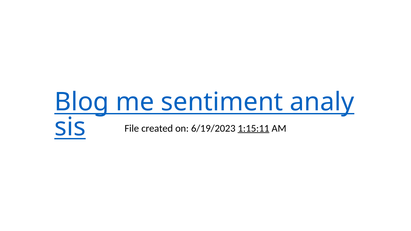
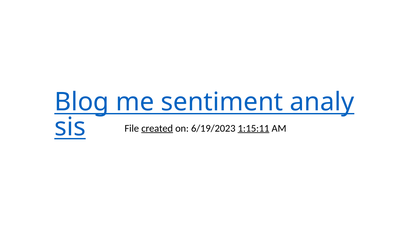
created underline: none -> present (157, 128)
